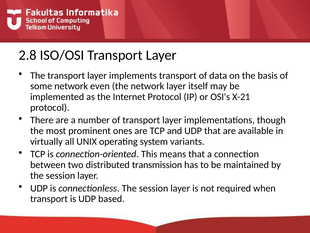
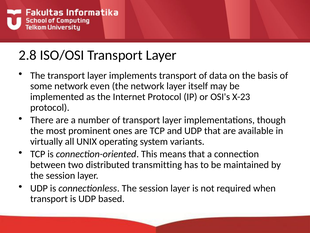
X-21: X-21 -> X-23 (241, 97)
transmission: transmission -> transmitting (157, 165)
